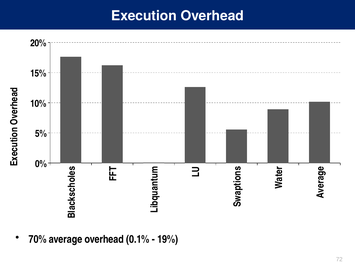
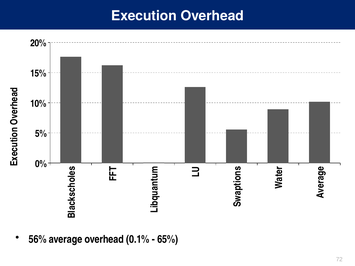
70%: 70% -> 56% (38, 239)
19%: 19% -> 65% (168, 239)
